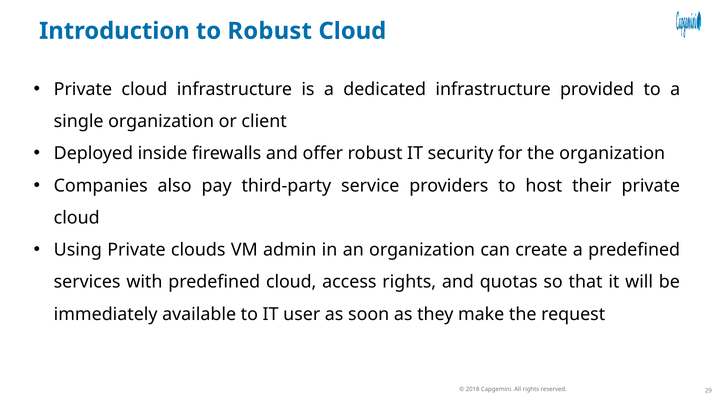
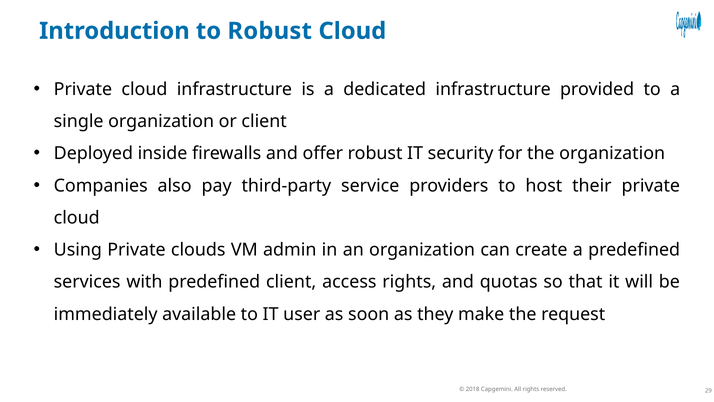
predefined cloud: cloud -> client (291, 282)
